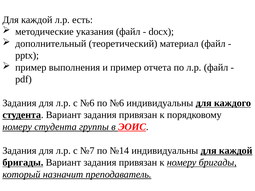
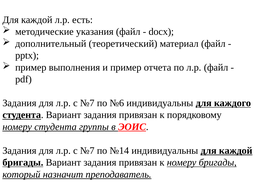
№6: №6 -> №7 (87, 103)
